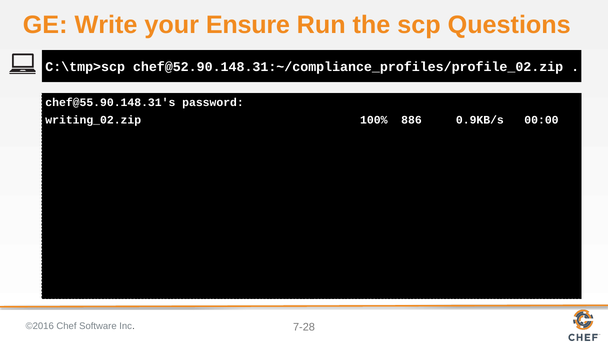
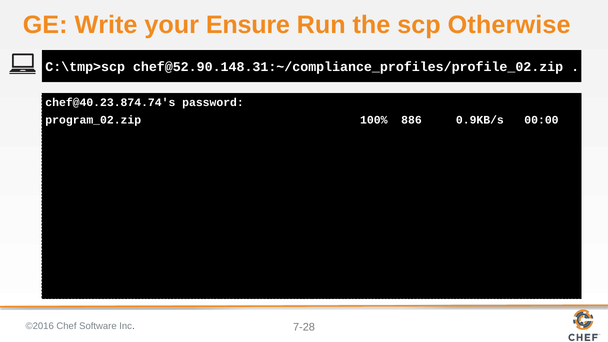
Questions: Questions -> Otherwise (509, 25)
chef@55.90.148.31's: chef@55.90.148.31's -> chef@40.23.874.74's (110, 102)
writing_02.zip: writing_02.zip -> program_02.zip (93, 120)
